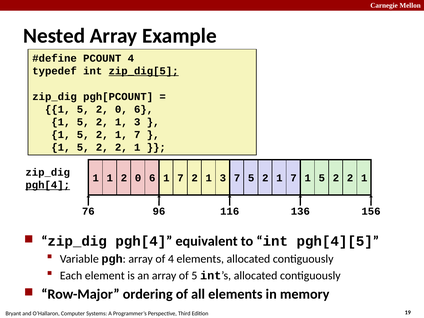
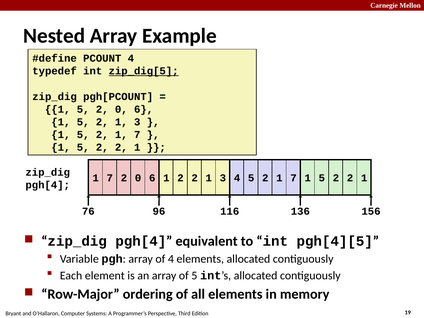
1: 1 -> 7 (110, 178)
6 1 7: 7 -> 2 (180, 178)
3 7: 7 -> 4 (237, 178)
pgh[4 underline: present -> none (48, 185)
